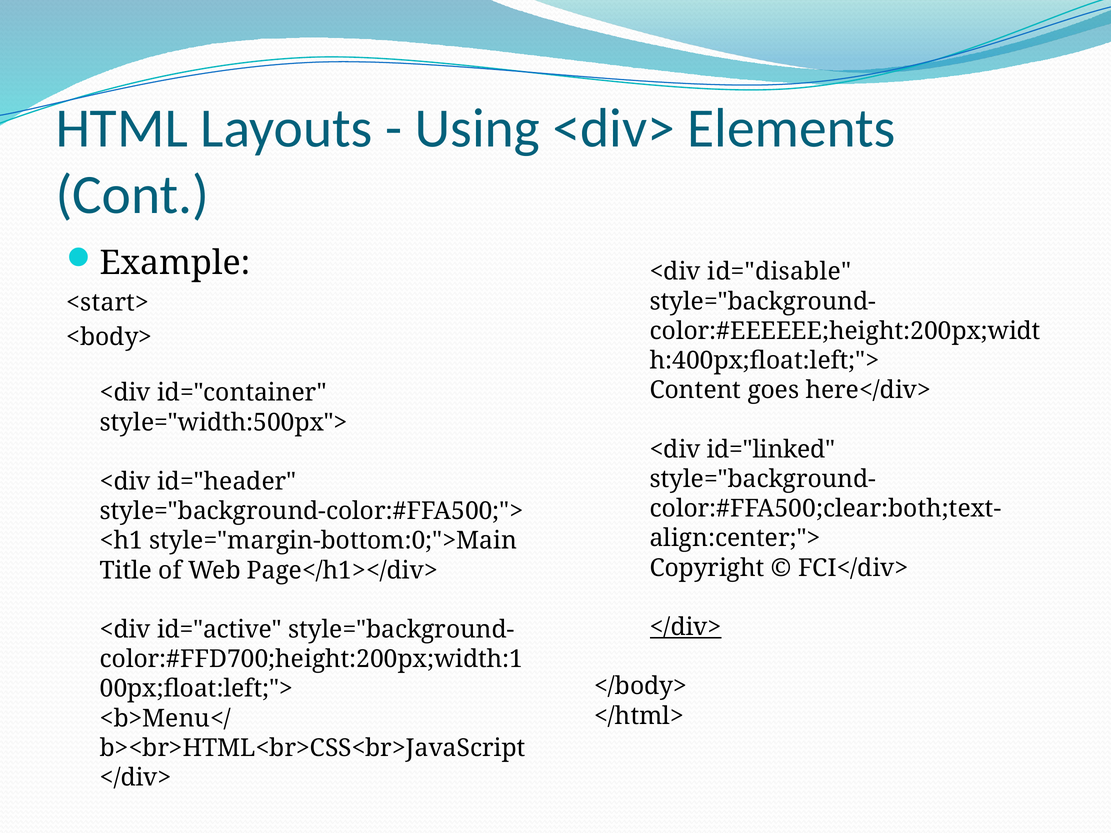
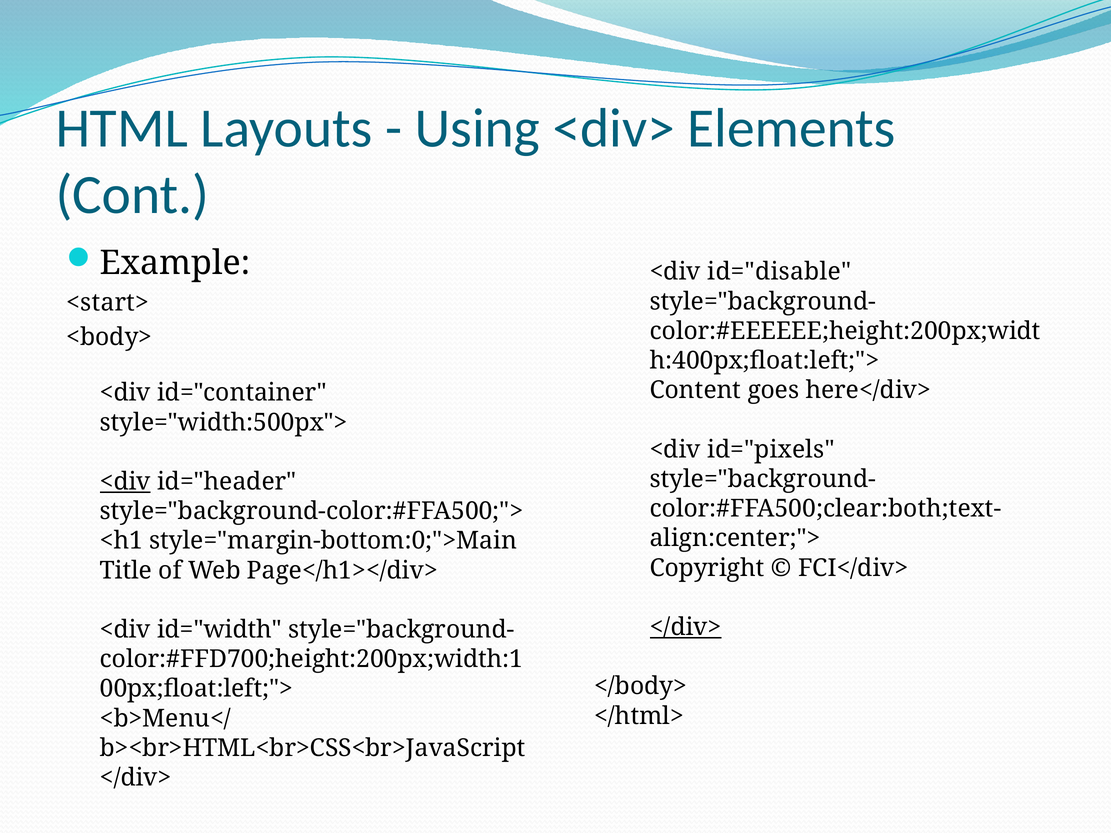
id="linked: id="linked -> id="pixels (771, 450)
<div underline: none -> present (125, 482)
id="active: id="active -> id="width (220, 630)
